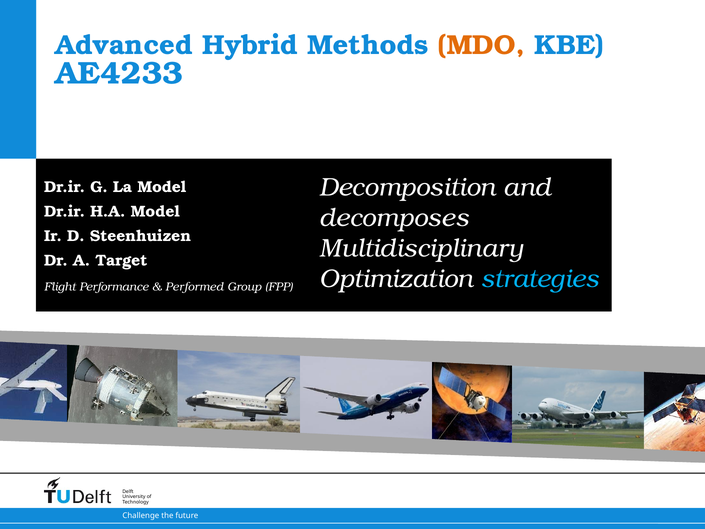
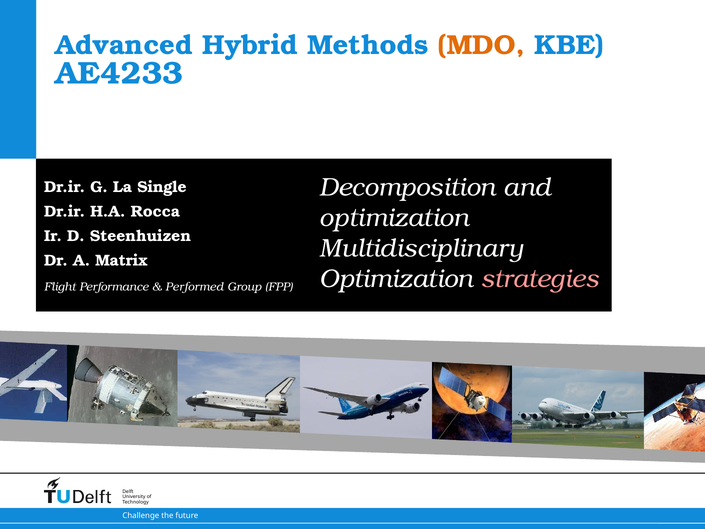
La Model: Model -> Single (162, 187)
H.A Model: Model -> Rocca (155, 211)
decomposes: decomposes -> optimization (394, 218)
Target: Target -> Matrix (121, 260)
strategies colour: light blue -> pink (540, 279)
